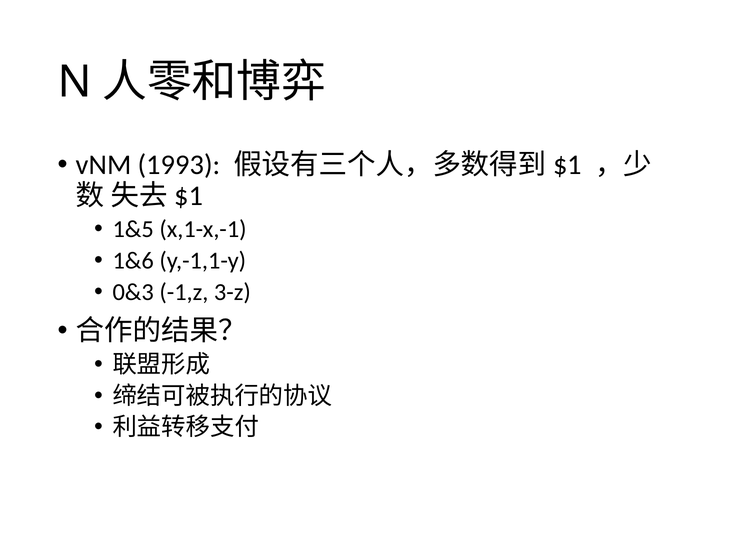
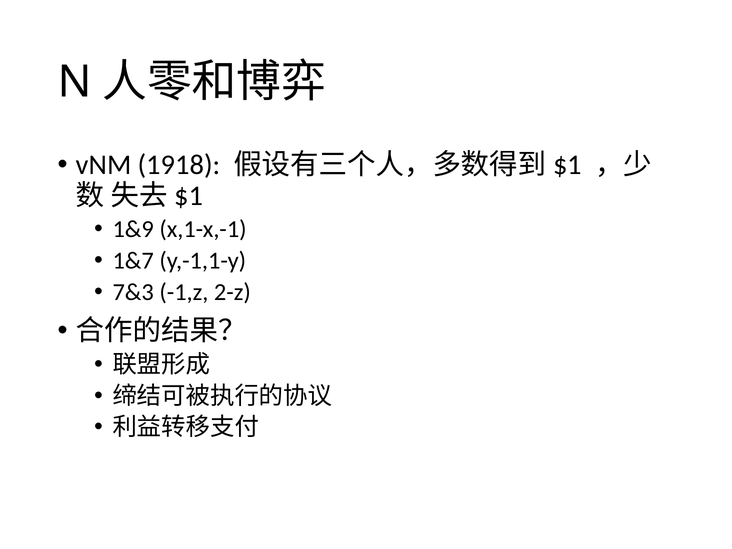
1993: 1993 -> 1918 (179, 165)
1&5: 1&5 -> 1&9 (133, 229)
1&6: 1&6 -> 1&7 (133, 261)
0&3: 0&3 -> 7&3 (133, 292)
3-z: 3-z -> 2-z (232, 292)
